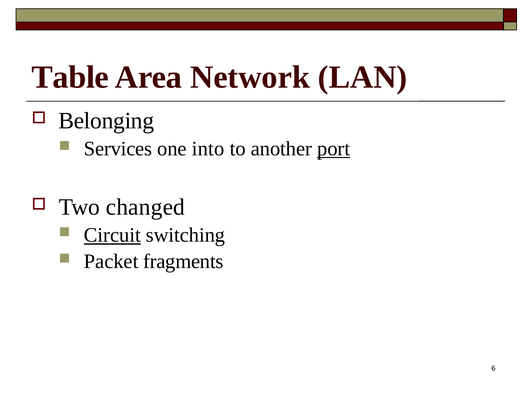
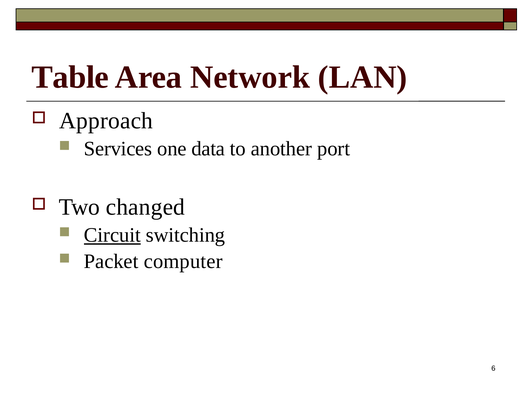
Belonging: Belonging -> Approach (106, 121)
into: into -> data (208, 148)
port underline: present -> none (334, 148)
fragments: fragments -> computer (183, 261)
